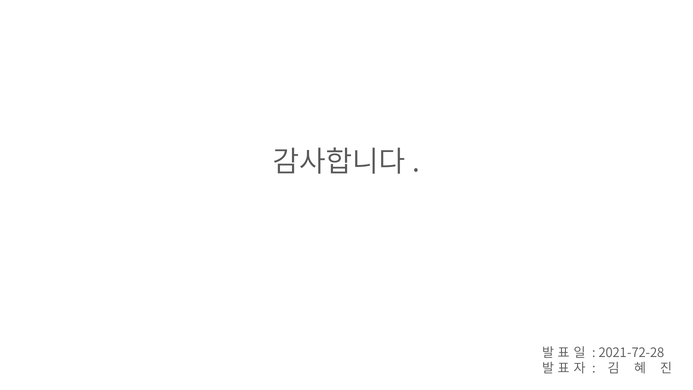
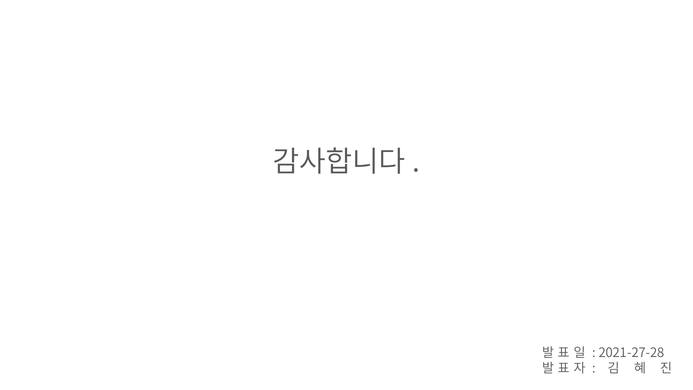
2021-72-28: 2021-72-28 -> 2021-27-28 (632, 353)
